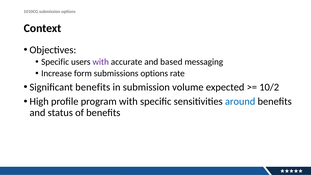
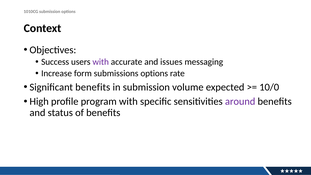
Specific: Specific -> Success (55, 62)
based: based -> issues (171, 62)
10/2: 10/2 -> 10/0 (269, 87)
around colour: blue -> purple (240, 102)
